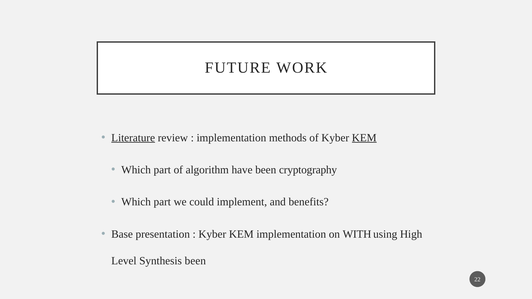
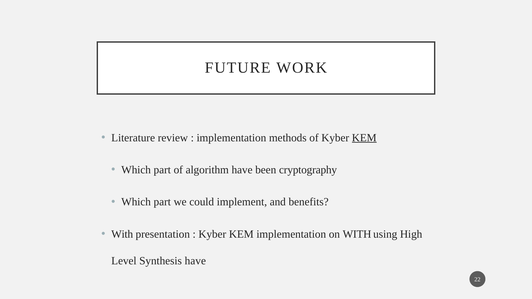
Literature underline: present -> none (133, 138)
Base: Base -> With (122, 234)
Synthesis been: been -> have (195, 261)
